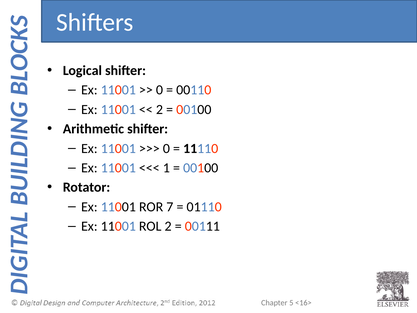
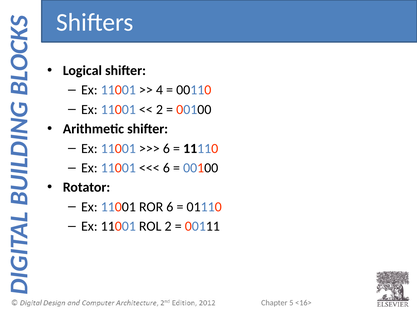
0: 0 -> 4 (159, 90)
0: 0 -> 6 (166, 148)
1: 1 -> 6 (166, 168)
ROR 7: 7 -> 6 (170, 207)
